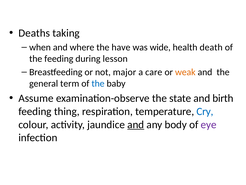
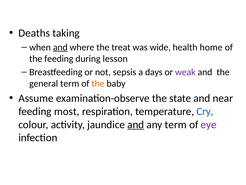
and underline: none -> present (60, 47)
have: have -> treat (121, 47)
death: death -> home (211, 47)
major: major -> sepsis (125, 72)
care: care -> days (154, 72)
weak colour: orange -> purple (185, 72)
the colour: blue -> orange (98, 83)
birth: birth -> near (223, 98)
thing: thing -> most (67, 111)
any body: body -> term (176, 124)
